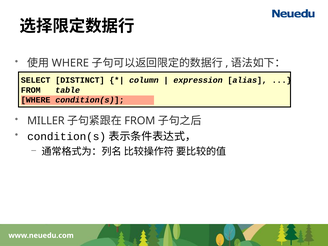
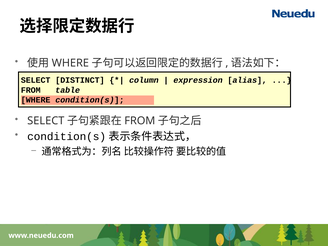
MILLER: MILLER -> SELECT (46, 121)
